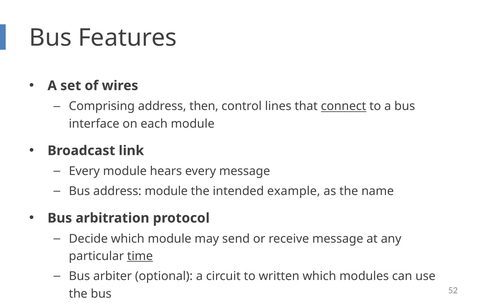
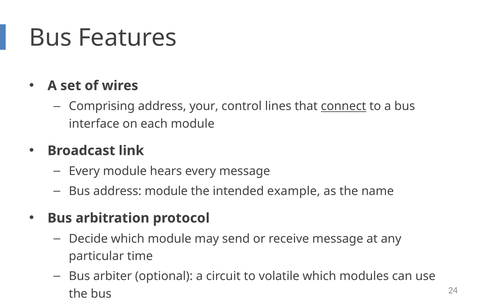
then: then -> your (204, 106)
time underline: present -> none (140, 257)
written: written -> volatile (279, 277)
52: 52 -> 24 (453, 291)
